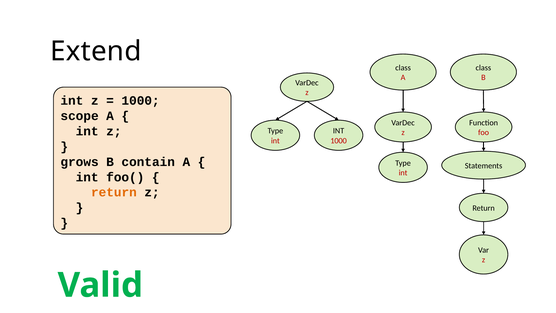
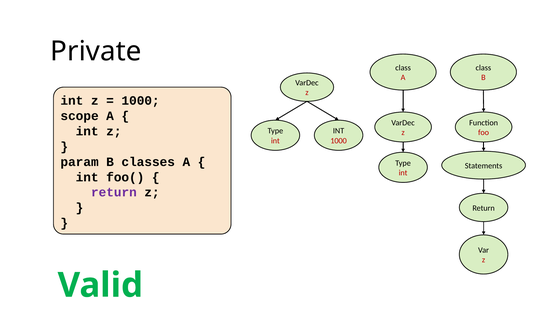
Extend: Extend -> Private (96, 51)
grows: grows -> param (80, 162)
contain: contain -> classes (148, 162)
return colour: orange -> purple (114, 192)
